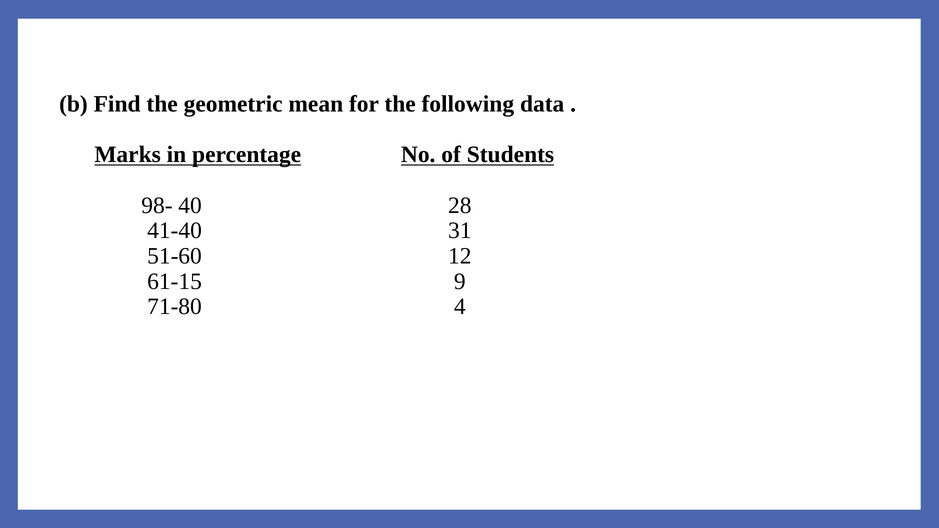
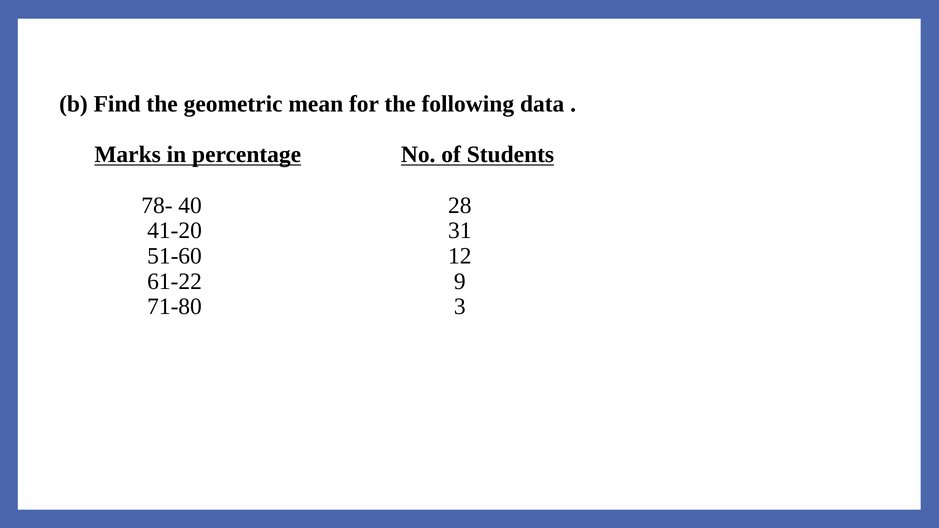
98-: 98- -> 78- (157, 205)
41-40: 41-40 -> 41-20 (175, 231)
61-15: 61-15 -> 61-22 (175, 281)
4: 4 -> 3 (460, 307)
